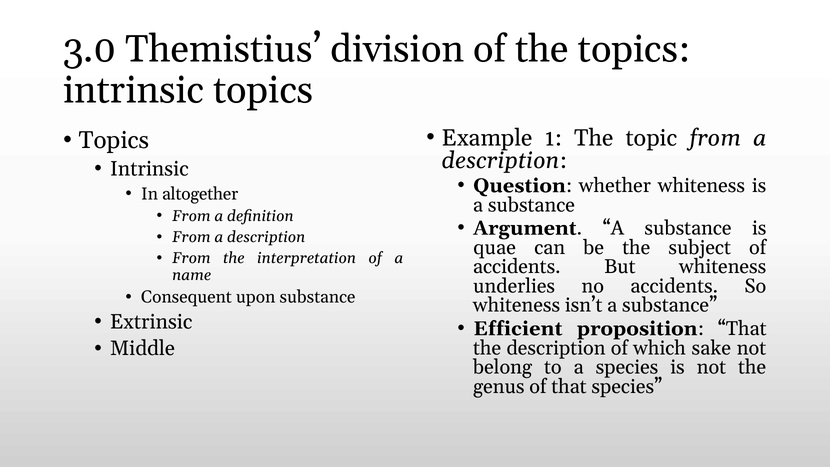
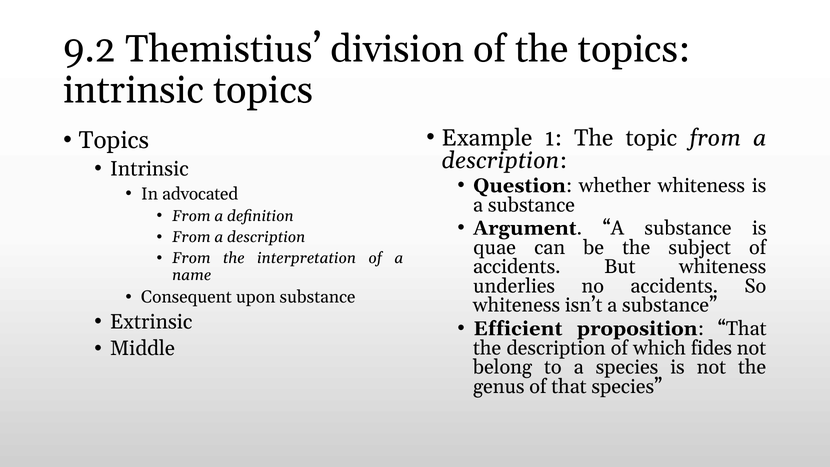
3.0: 3.0 -> 9.2 (90, 49)
altogether: altogether -> advocated (200, 194)
sake: sake -> fides (711, 348)
